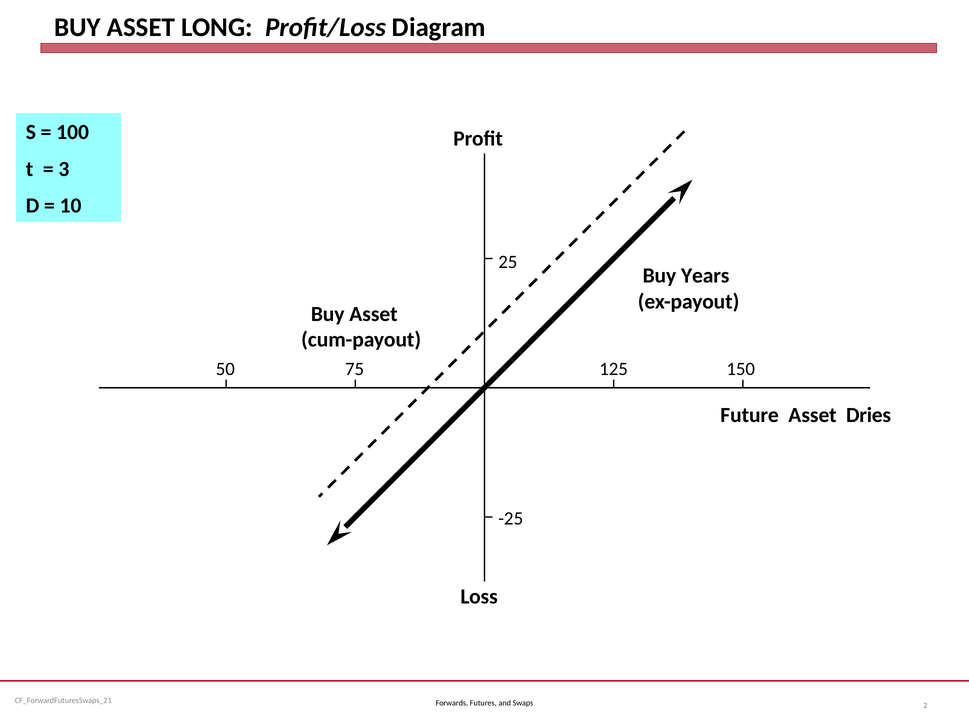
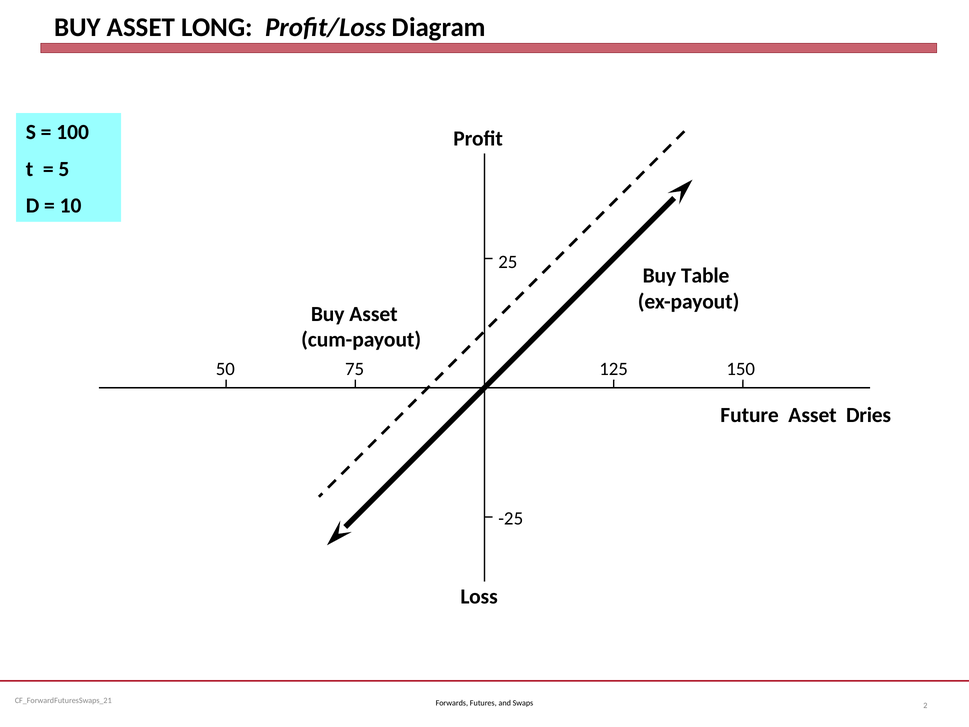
3: 3 -> 5 (64, 169)
Years: Years -> Table (705, 275)
